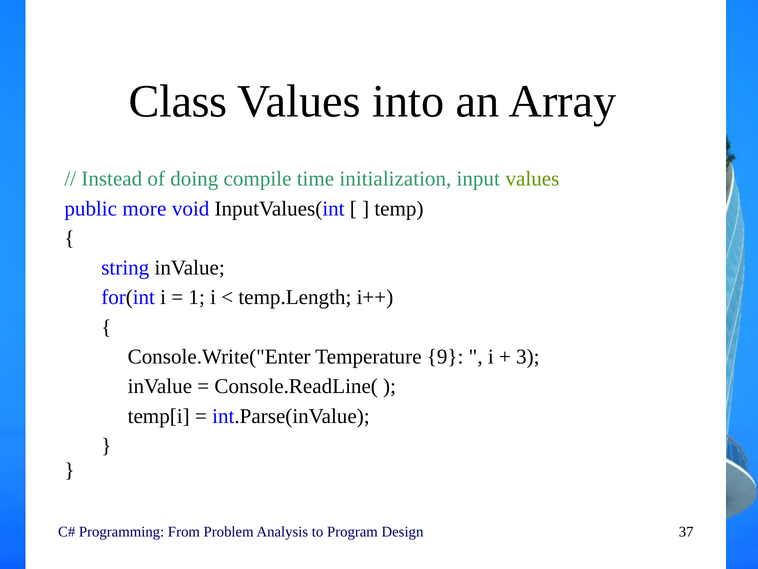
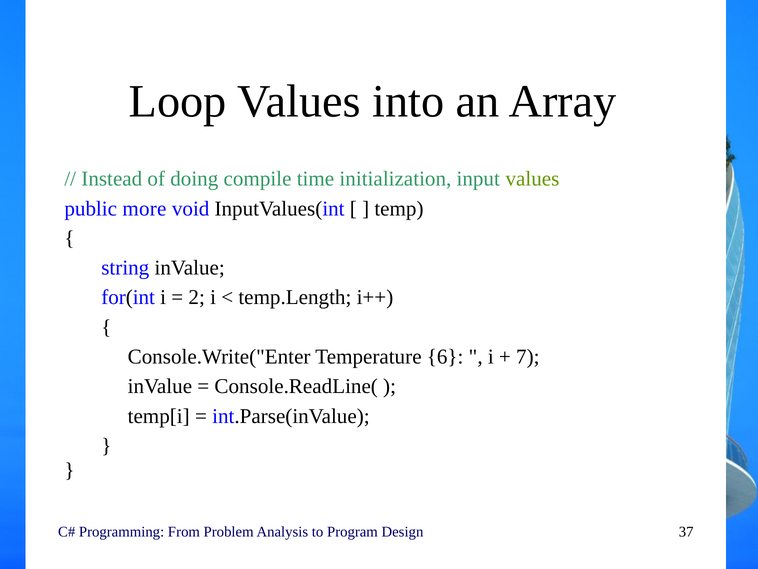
Class: Class -> Loop (178, 101)
1: 1 -> 2 (197, 297)
9: 9 -> 6 (445, 356)
3: 3 -> 7 (528, 356)
